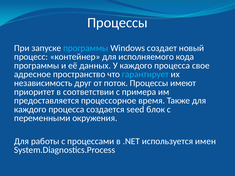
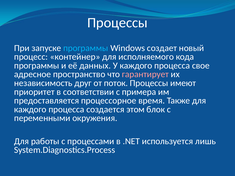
гарантирует colour: light blue -> pink (145, 74)
seed: seed -> этом (136, 110)
имен: имен -> лишь (206, 141)
